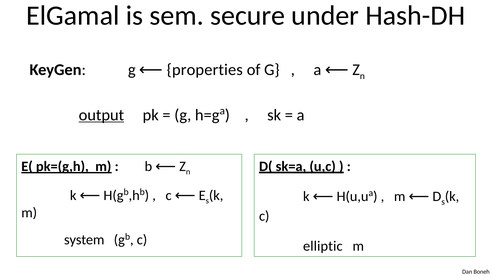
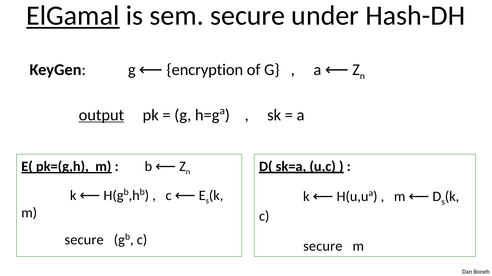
ElGamal underline: none -> present (73, 16)
properties: properties -> encryption (205, 70)
system: system -> secure (84, 241)
elliptic: elliptic -> secure (323, 247)
